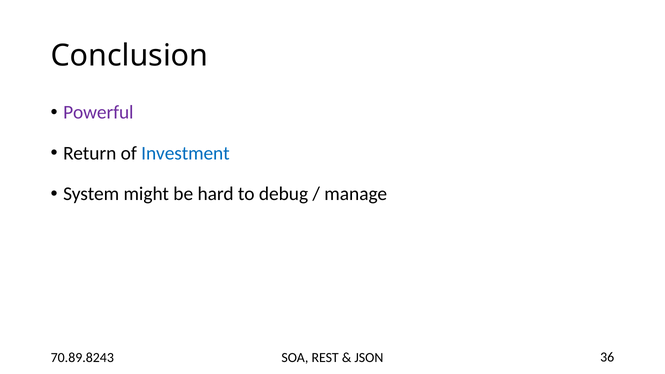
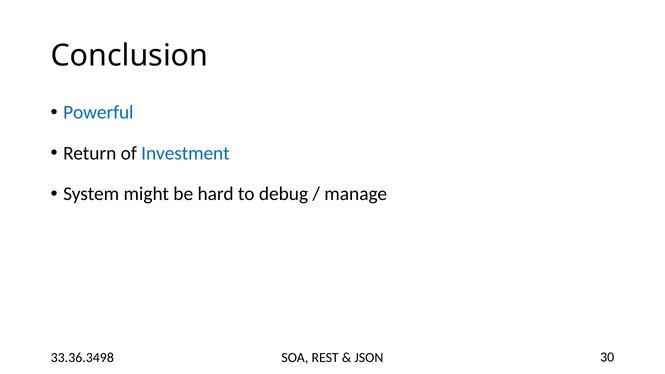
Powerful colour: purple -> blue (98, 112)
70.89.8243: 70.89.8243 -> 33.36.3498 (82, 358)
36: 36 -> 30 (607, 357)
